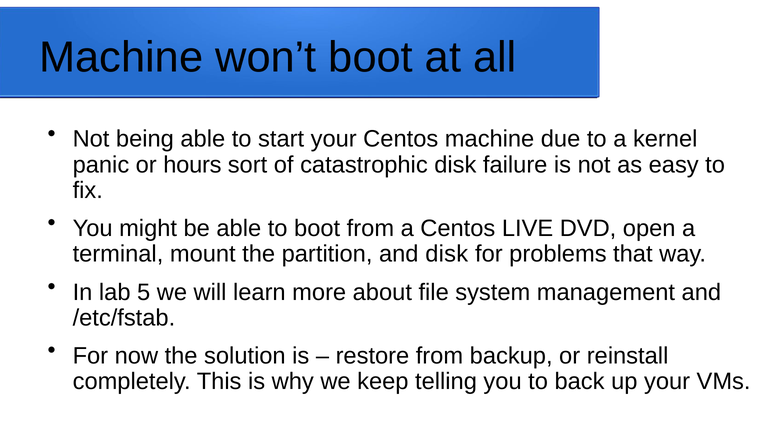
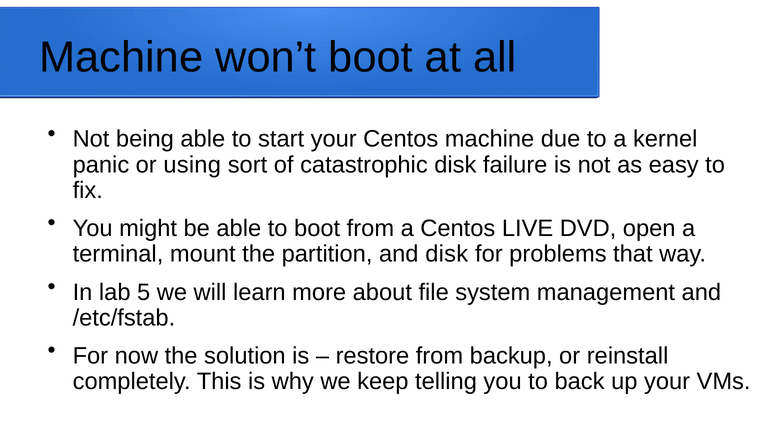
hours: hours -> using (192, 164)
